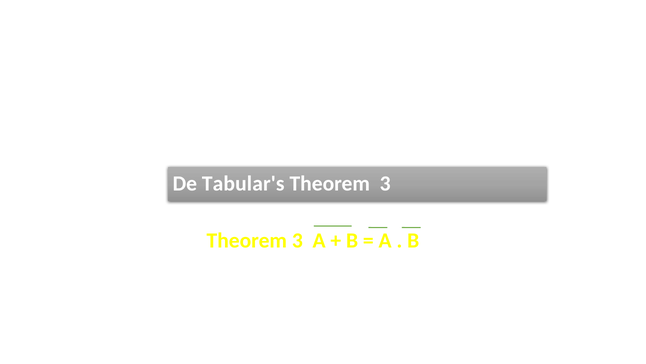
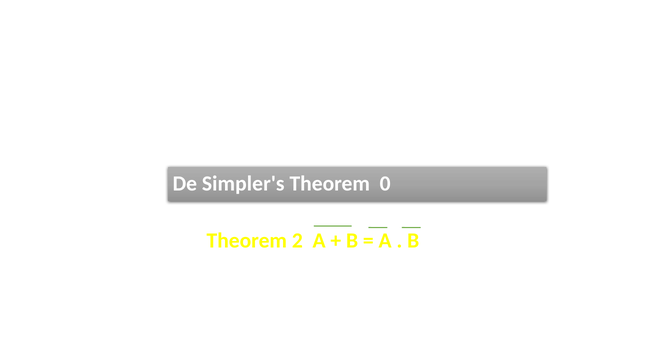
Tabular's: Tabular's -> Simpler's (243, 183)
3: 3 -> 0 (385, 183)
3: 3 -> 2 (297, 240)
